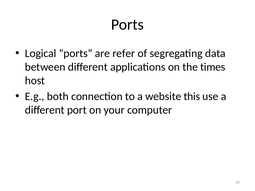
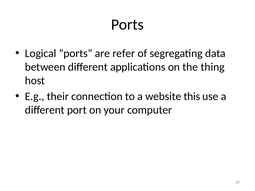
times: times -> thing (213, 67)
both: both -> their (58, 97)
